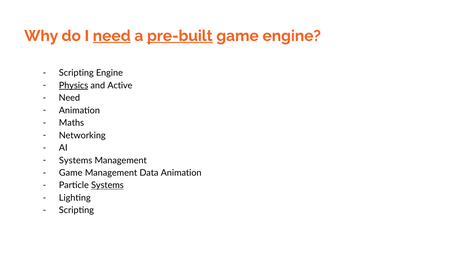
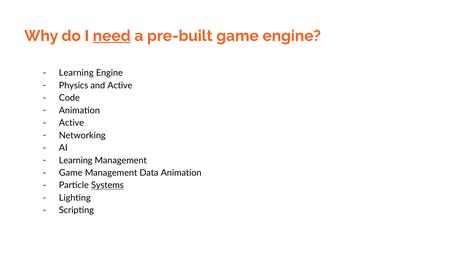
pre-built underline: present -> none (180, 36)
Scripting: Scripting -> Learning (76, 73)
Physics underline: present -> none (74, 85)
Need: Need -> Code (69, 98)
Maths: Maths -> Active (71, 123)
Systems: Systems -> Learning (76, 160)
